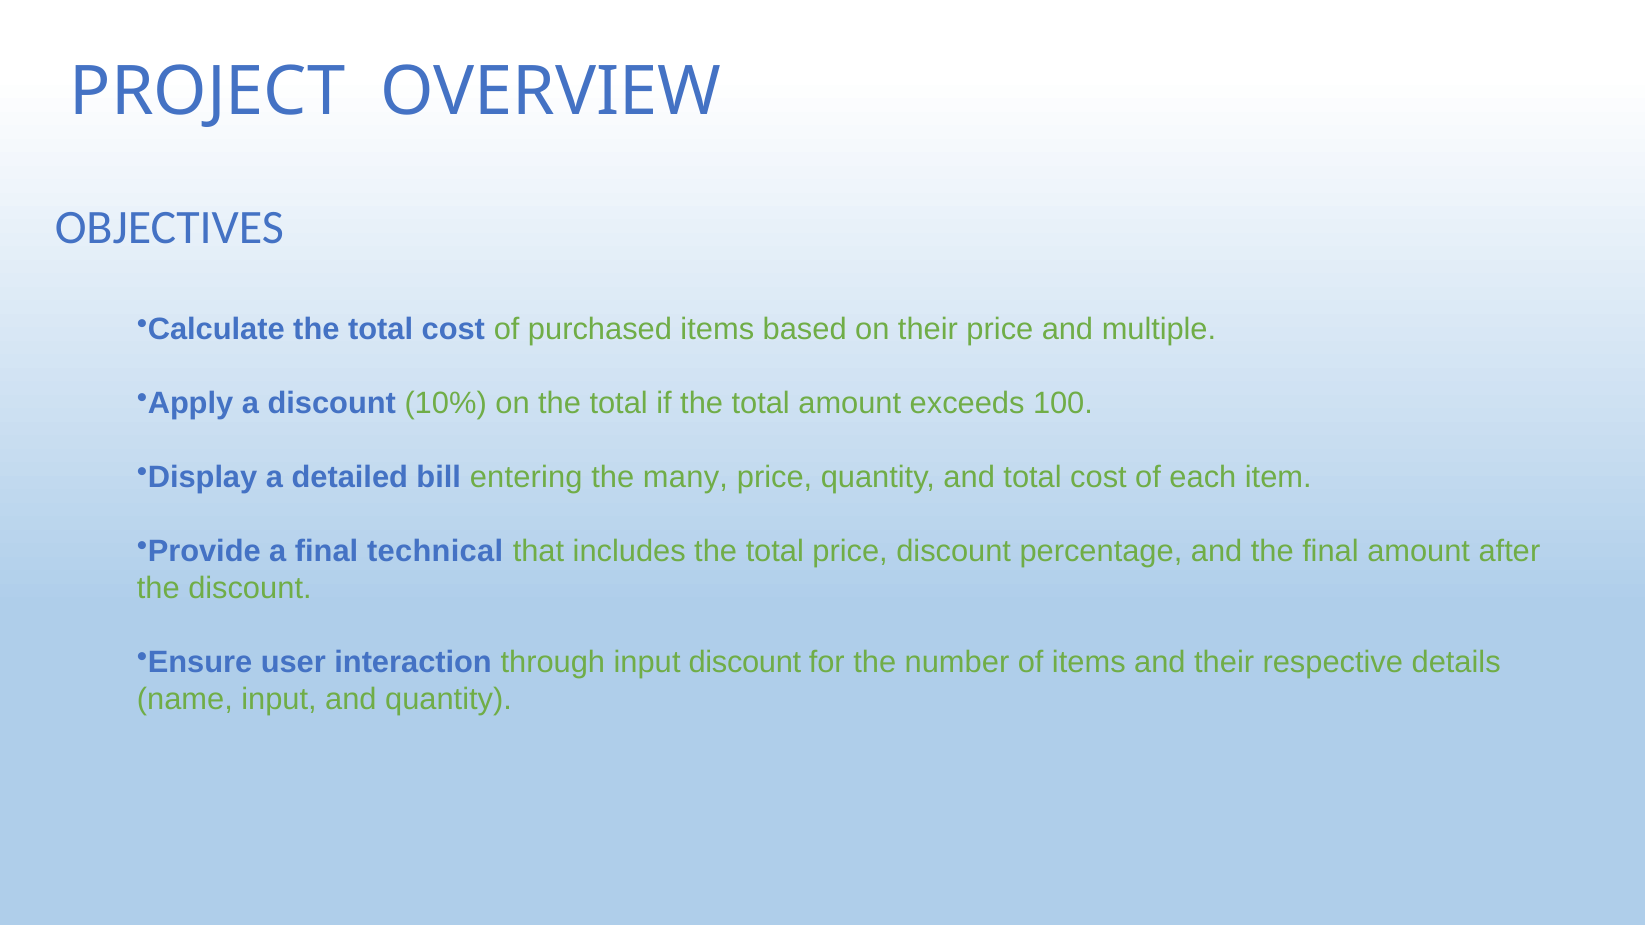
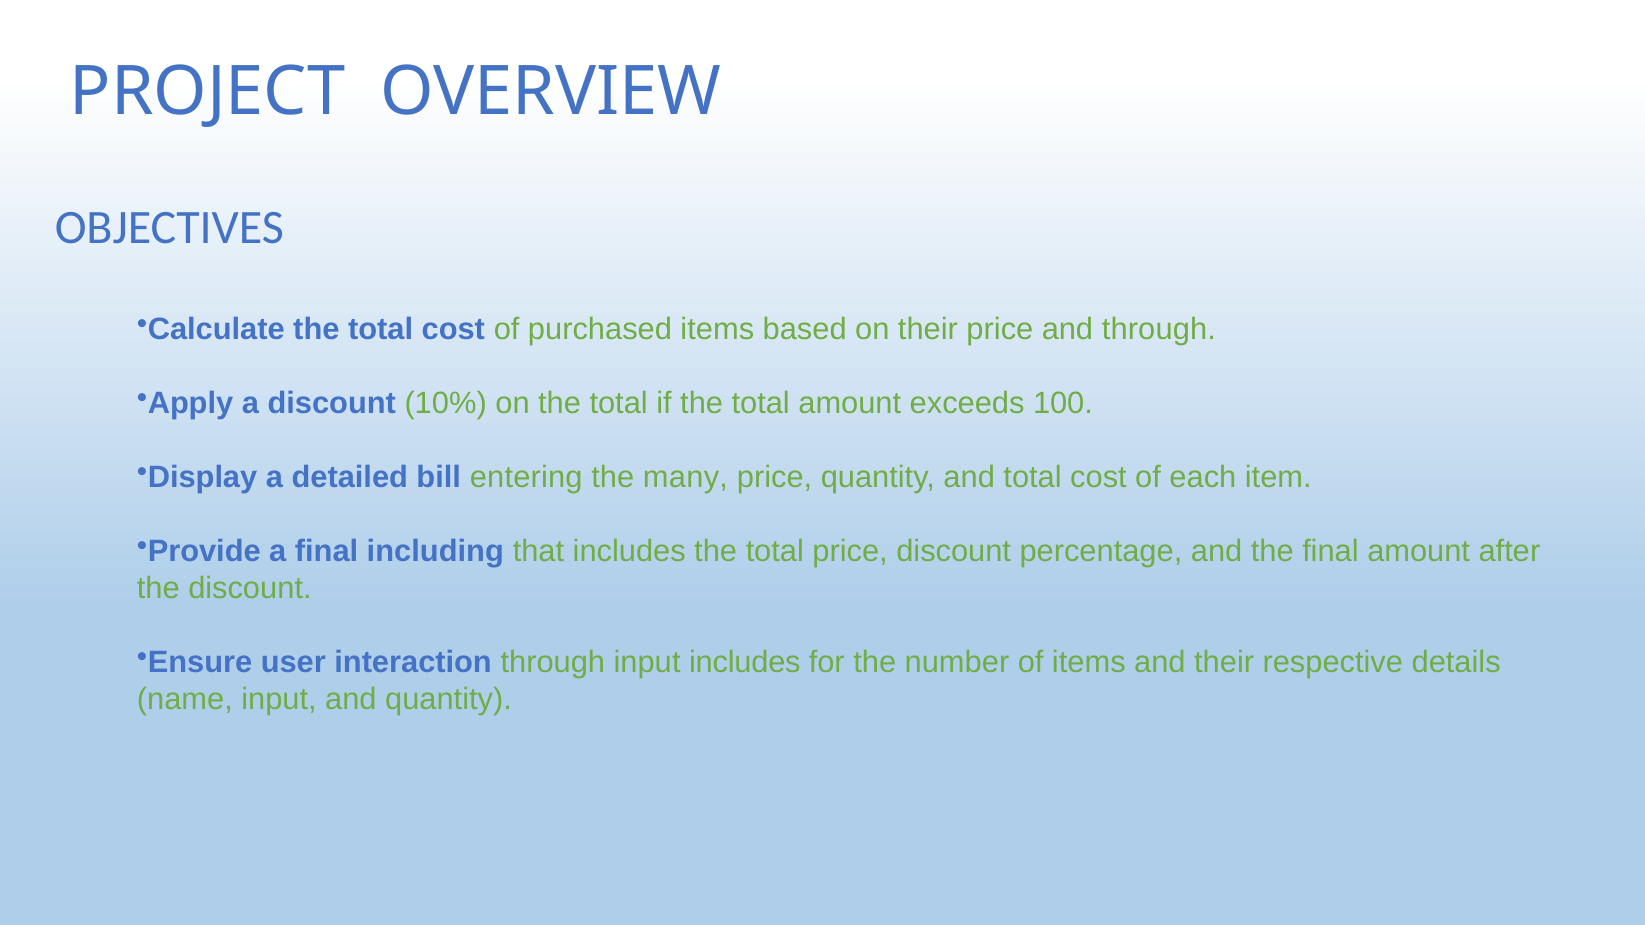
and multiple: multiple -> through (1159, 330)
technical: technical -> including (435, 552)
input discount: discount -> includes (745, 663)
